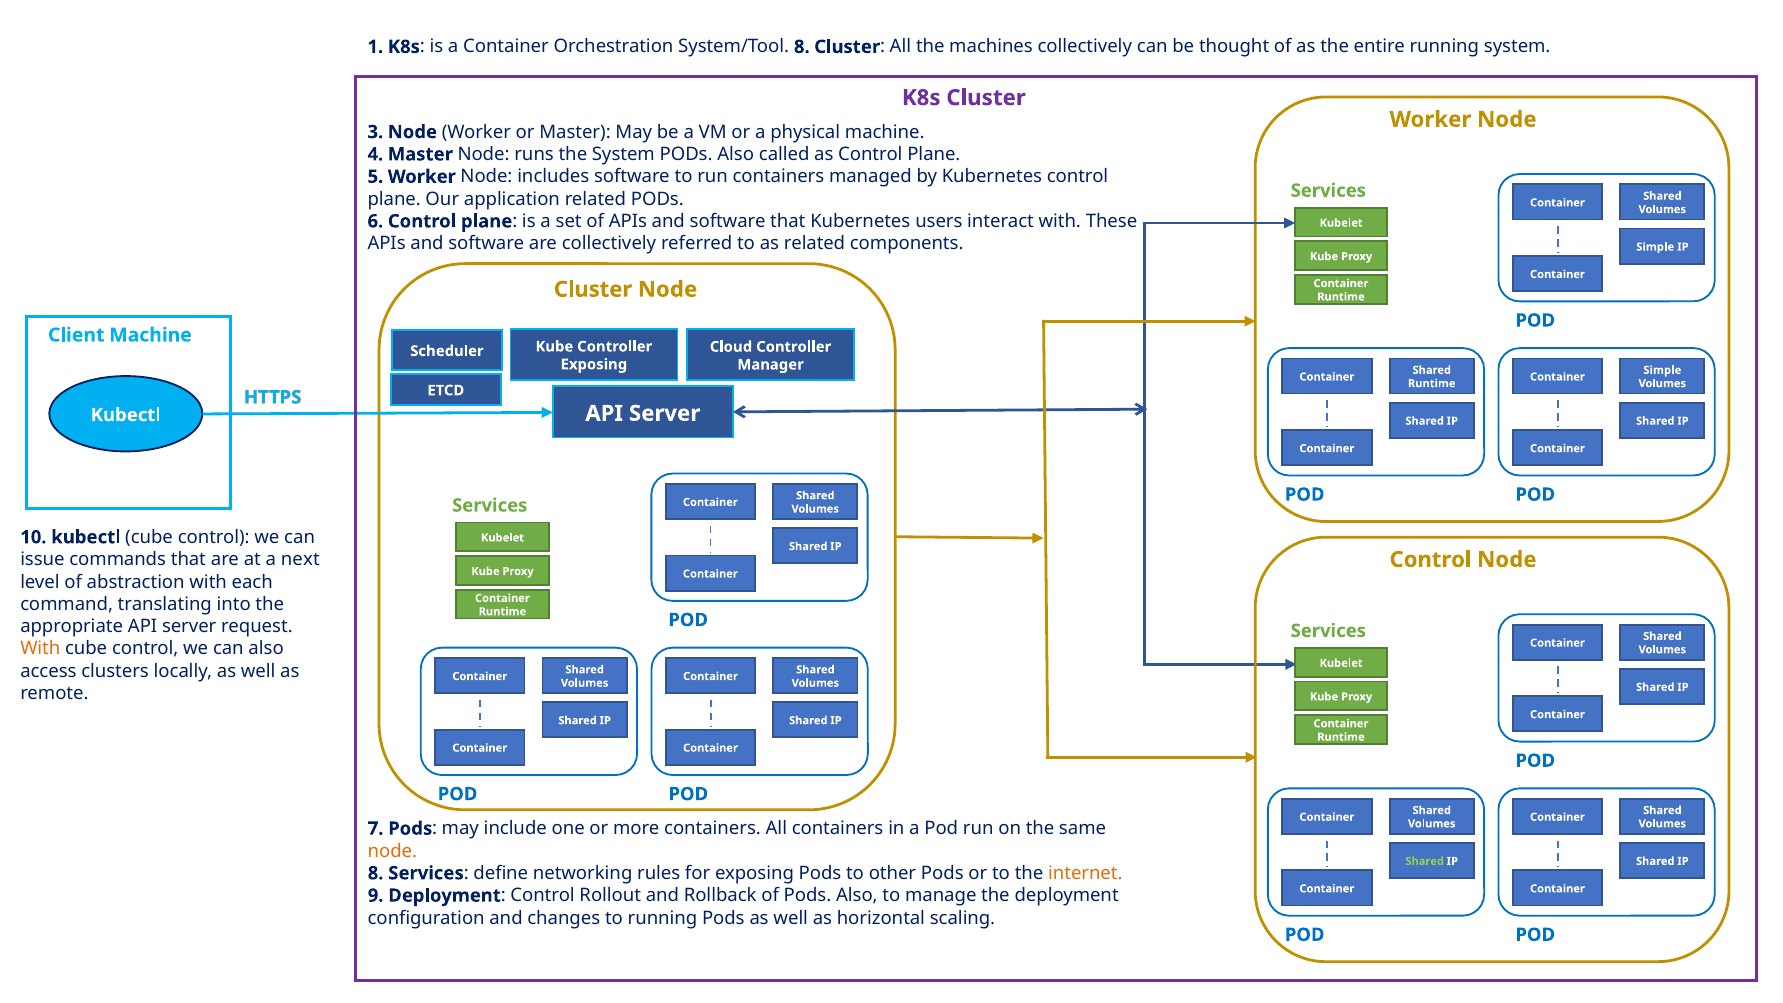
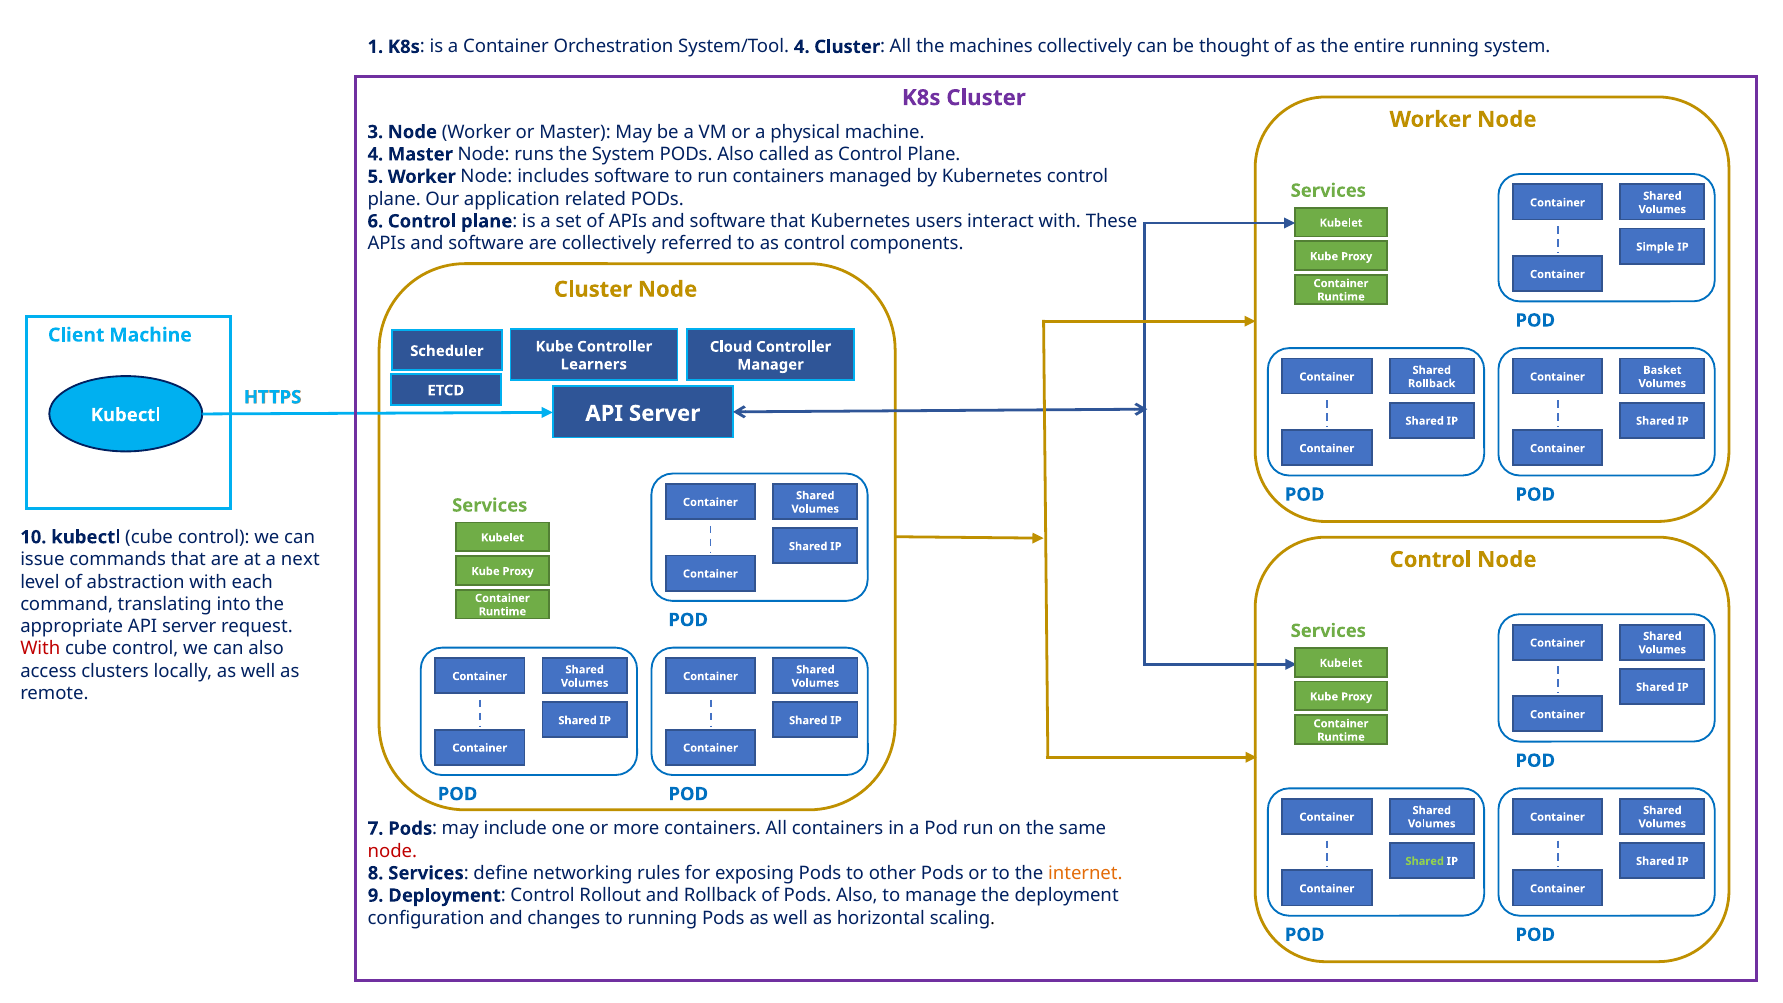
System/Tool 8: 8 -> 4 (802, 47)
to as related: related -> control (814, 244)
Exposing: Exposing -> Learners (594, 364)
Simple: Simple -> Basket (1662, 370)
Runtime: Runtime -> Rollback (1432, 383)
With colour: orange -> red (40, 649)
node colour: orange -> red (392, 851)
